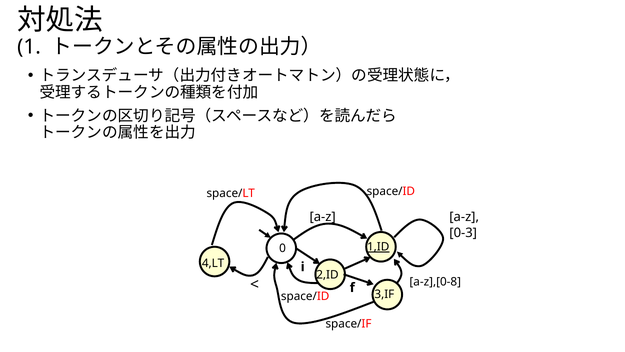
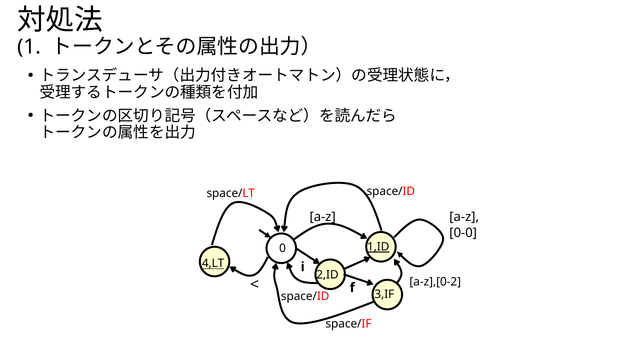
0-3: 0-3 -> 0-0 (463, 232)
4,LT underline: none -> present (213, 263)
a-z],[0-8: a-z],[0-8 -> a-z],[0-2 (435, 282)
